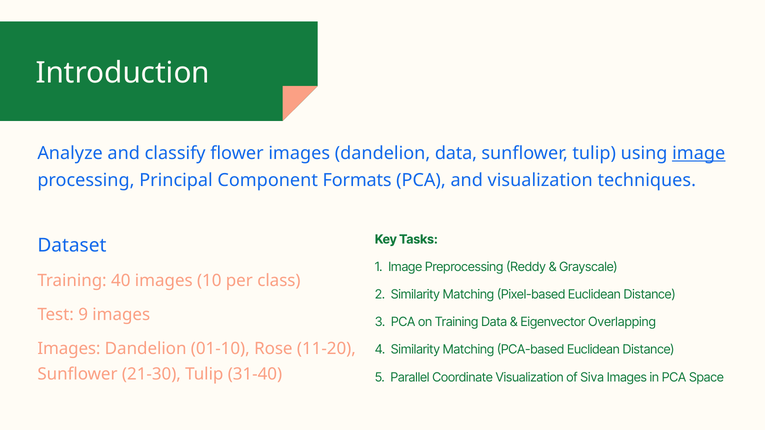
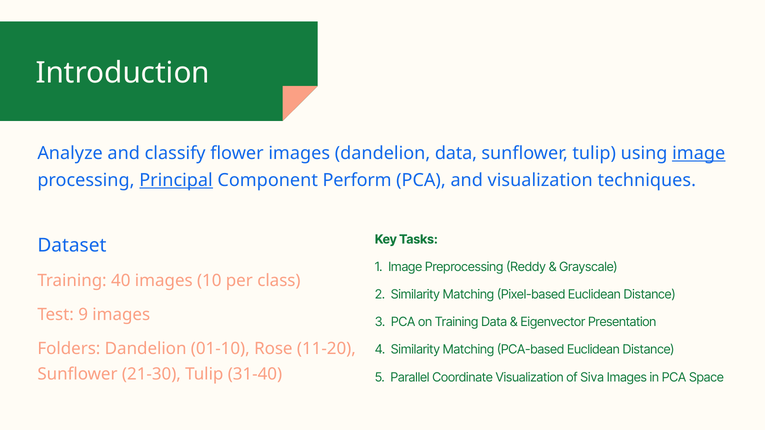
Principal underline: none -> present (176, 180)
Formats: Formats -> Perform (357, 180)
Overlapping: Overlapping -> Presentation (622, 322)
Images: Images -> Folders (69, 349)
